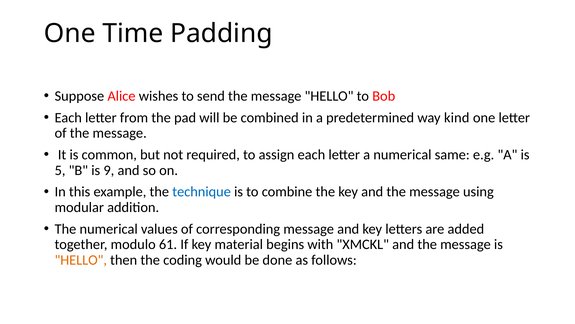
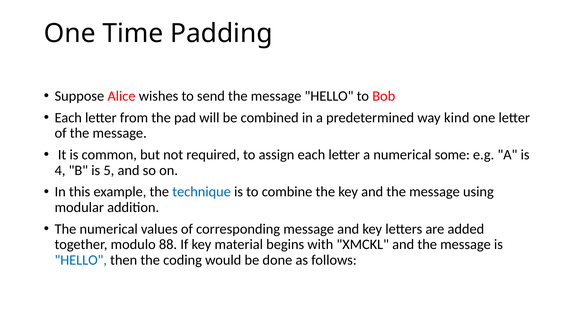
same: same -> some (452, 154)
5: 5 -> 4 (60, 170)
9: 9 -> 5 (109, 170)
61: 61 -> 88 (168, 244)
HELLO colour: orange -> blue (81, 260)
